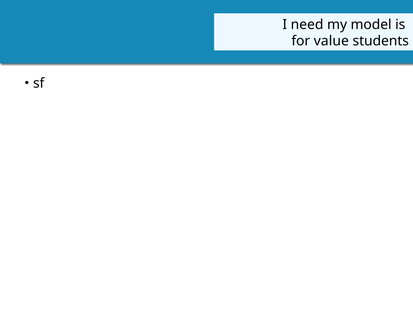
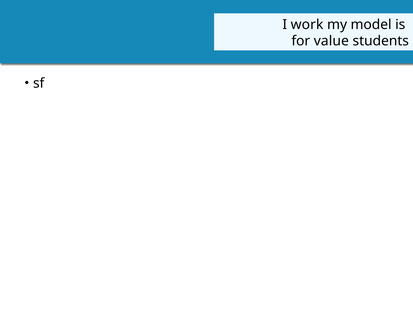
need: need -> work (307, 25)
